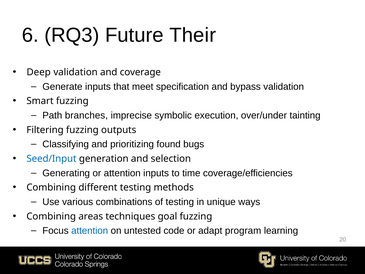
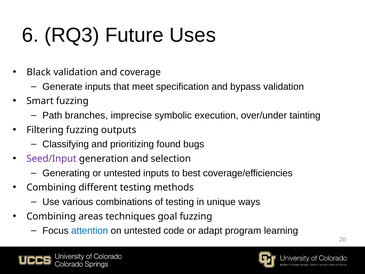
Their: Their -> Uses (193, 35)
Deep: Deep -> Black (39, 72)
Seed/Input colour: blue -> purple (51, 159)
or attention: attention -> untested (122, 173)
time: time -> best (191, 173)
